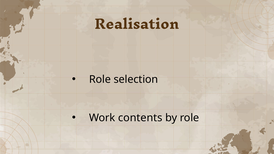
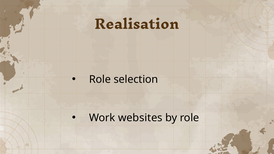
contents: contents -> websites (140, 118)
